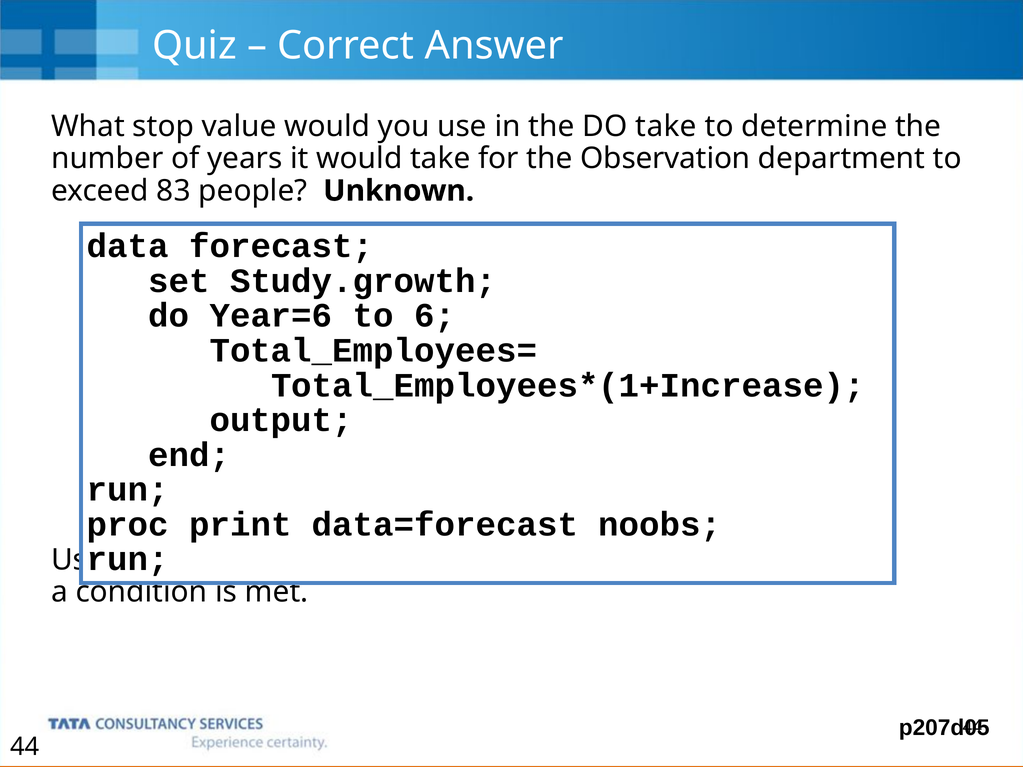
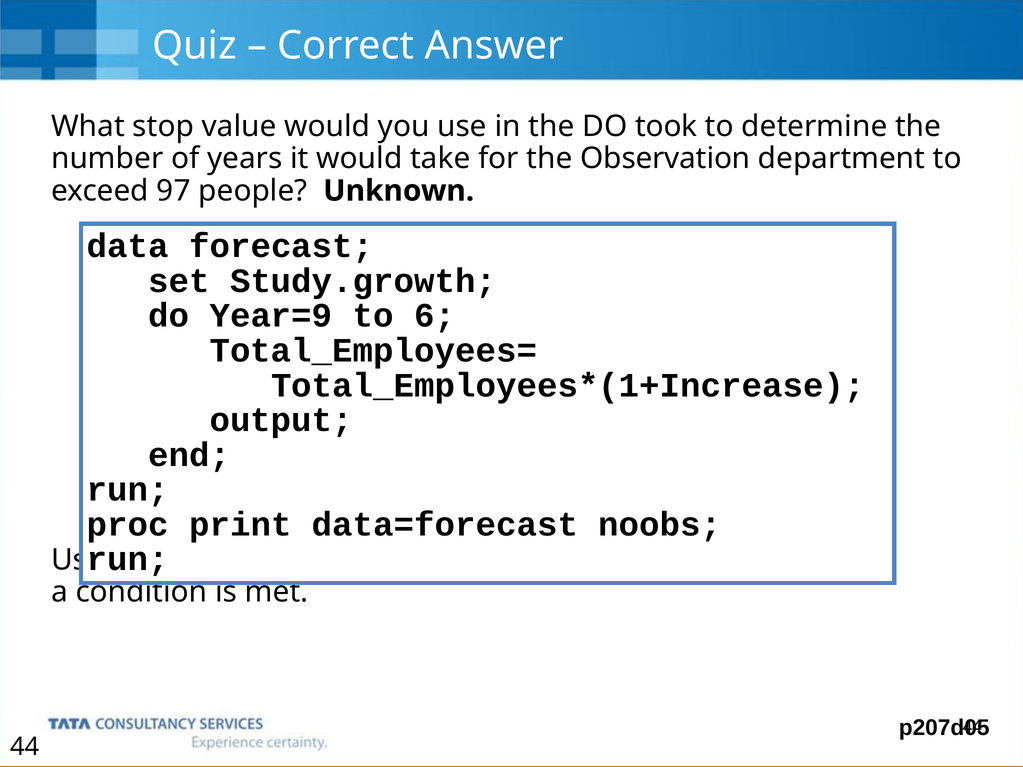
DO take: take -> took (666, 126)
83: 83 -> 97 (174, 191)
Year=6: Year=6 -> Year=9 (271, 316)
